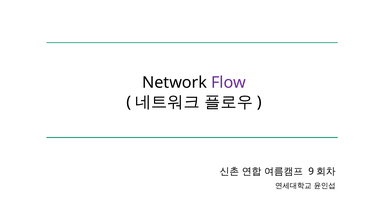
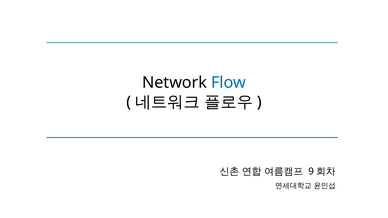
Flow colour: purple -> blue (229, 83)
